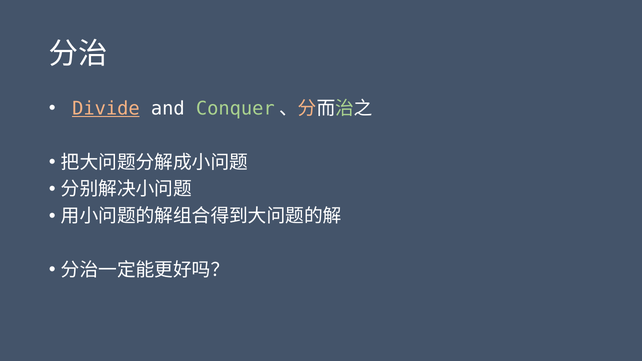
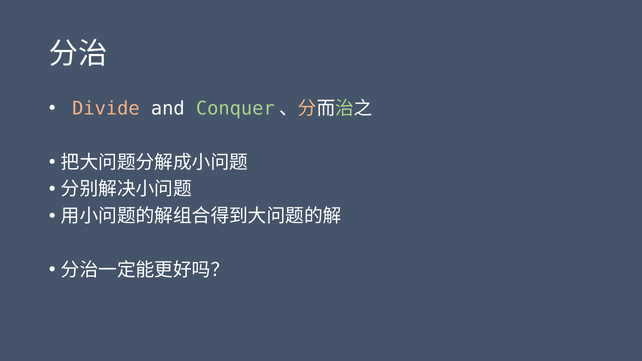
Divide underline: present -> none (106, 109)
